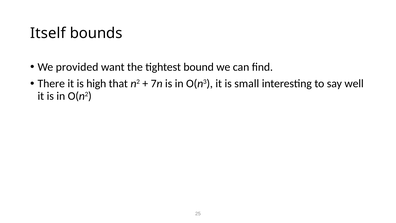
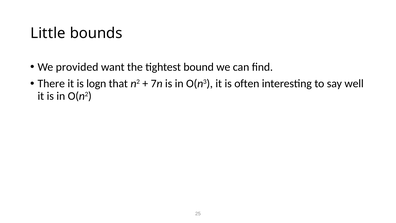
Itself: Itself -> Little (48, 33)
high: high -> logn (96, 84)
small: small -> often (247, 84)
